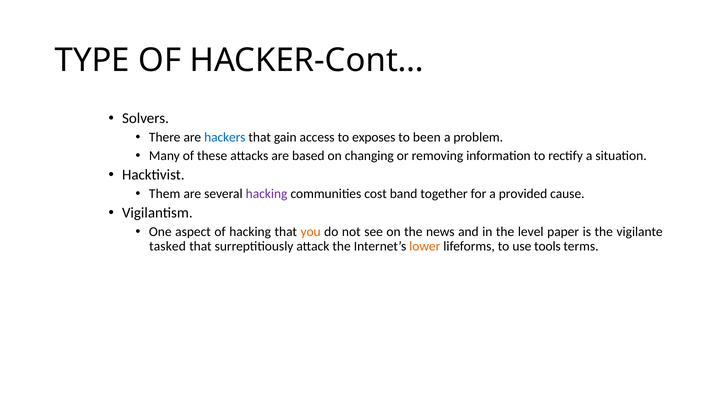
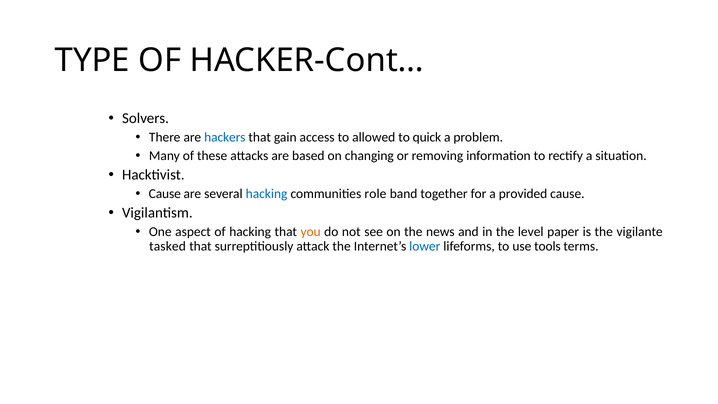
exposes: exposes -> allowed (374, 137)
been: been -> quick (427, 137)
Them: Them -> Cause (165, 194)
hacking colour: purple -> blue (267, 194)
cost: cost -> role (375, 194)
lower colour: orange -> blue (425, 246)
